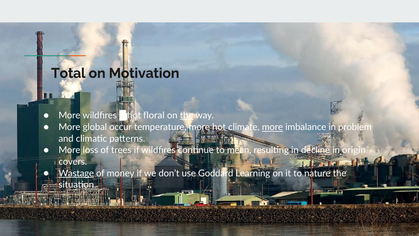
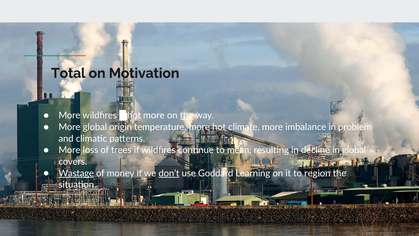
hot floral: floral -> more (154, 115)
occur: occur -> origin (121, 127)
more underline: present -> none (272, 127)
in origin: origin -> global (354, 150)
don’t underline: none -> present (169, 173)
nature: nature -> region (317, 173)
